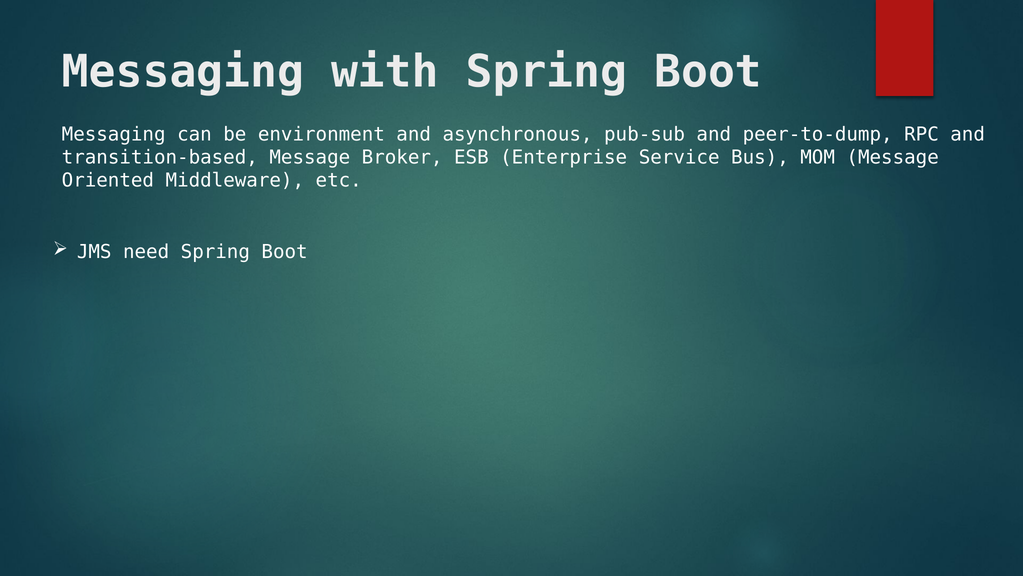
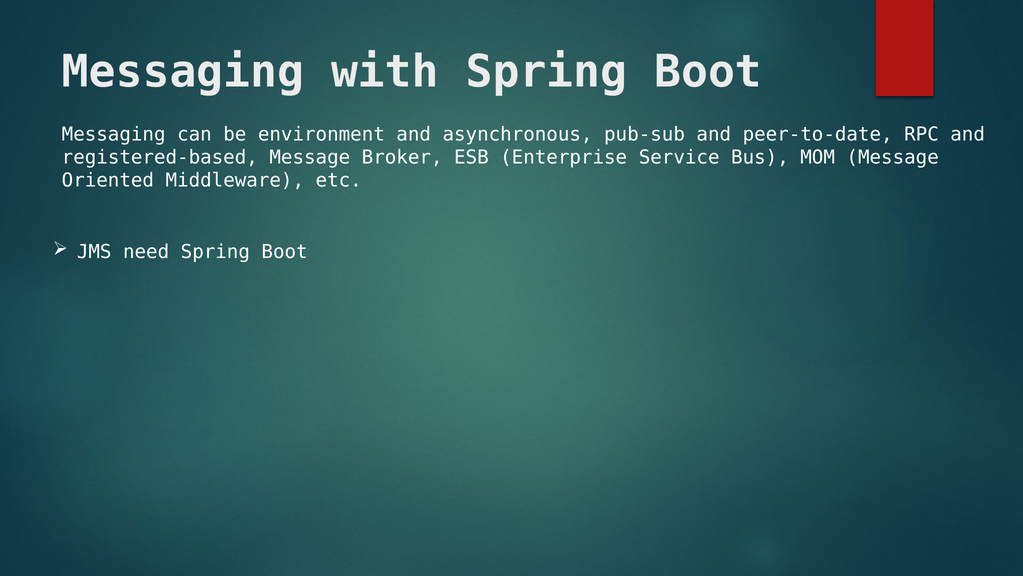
peer-to-dump: peer-to-dump -> peer-to-date (818, 134)
transition-based: transition-based -> registered-based (160, 157)
